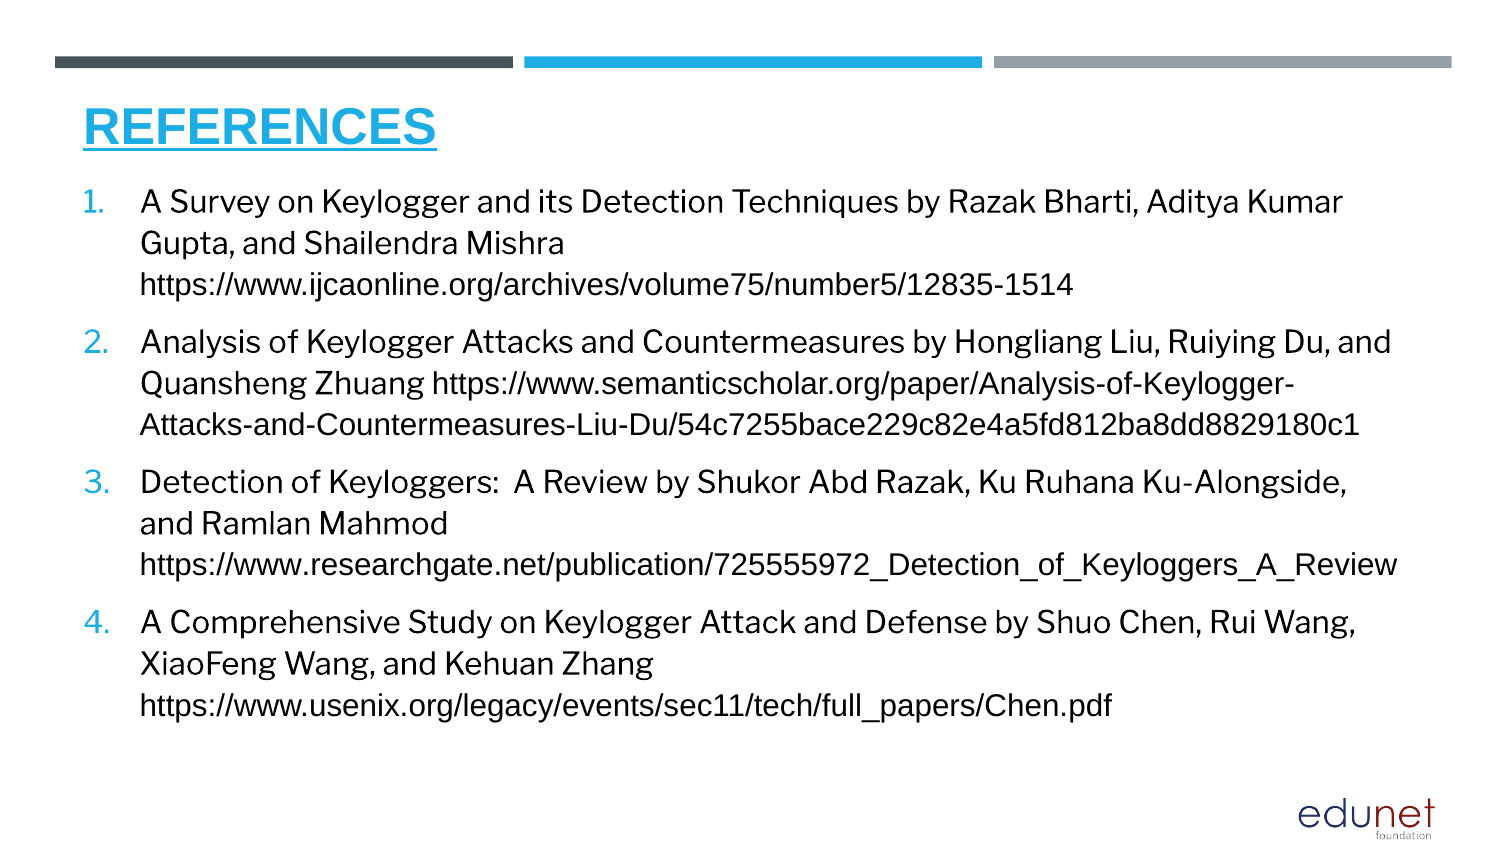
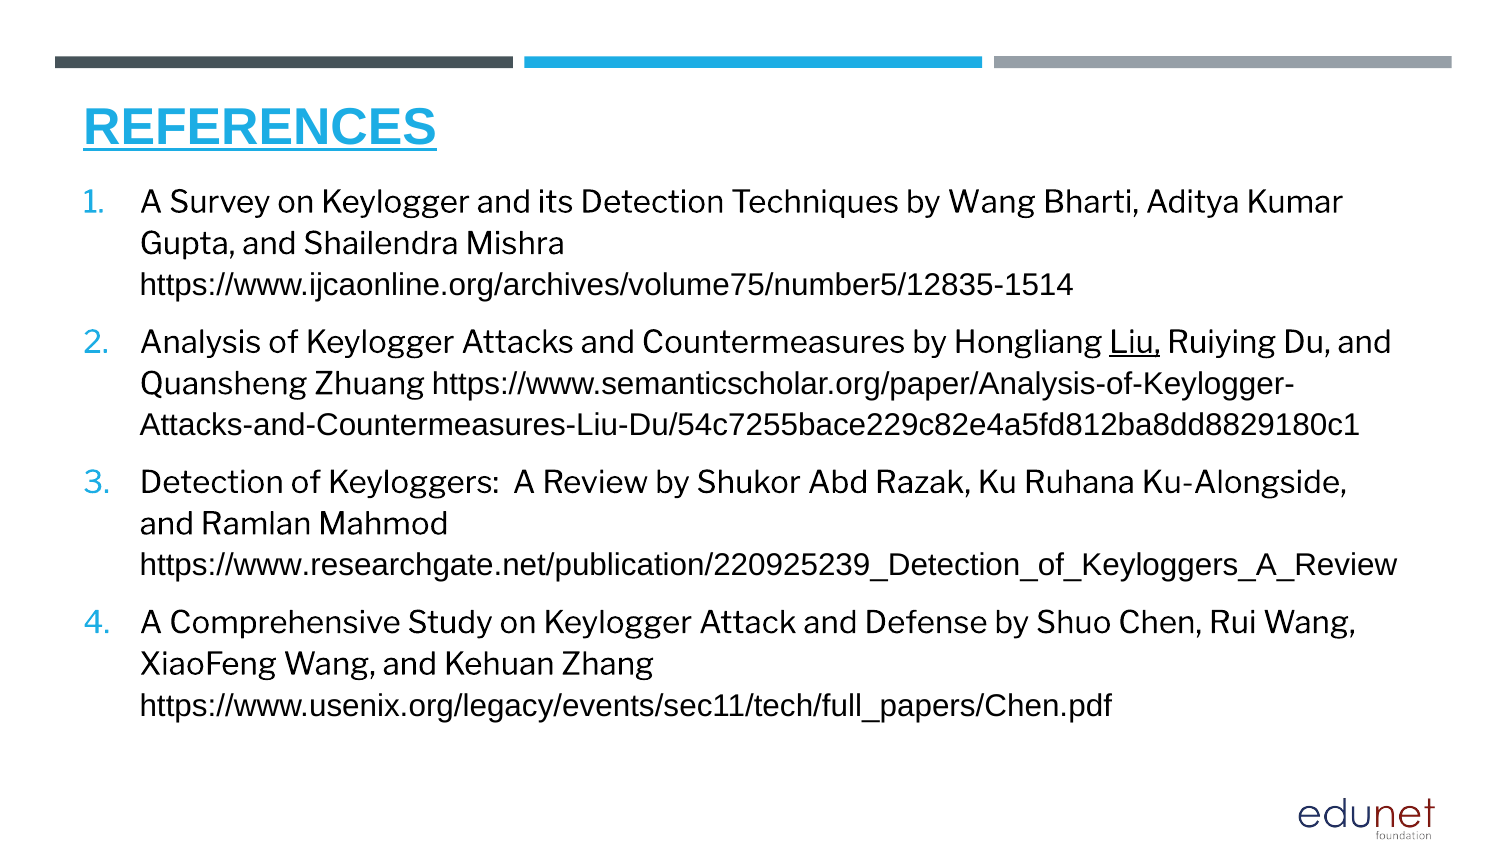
by Razak: Razak -> Wang (992, 202)
Liu underline: none -> present (1135, 342)
https://www.researchgate.net/publication/725555972_Detection_of_Keyloggers_A_Review: https://www.researchgate.net/publication/725555972_Detection_of_Keyloggers_A_Review -> https://www.researchgate.net/publication/220925239_Detection_of_Keyloggers_A_Review (768, 565)
